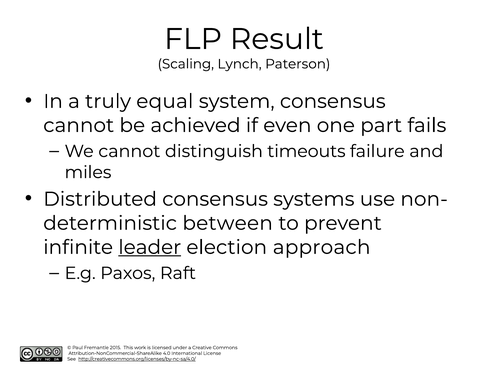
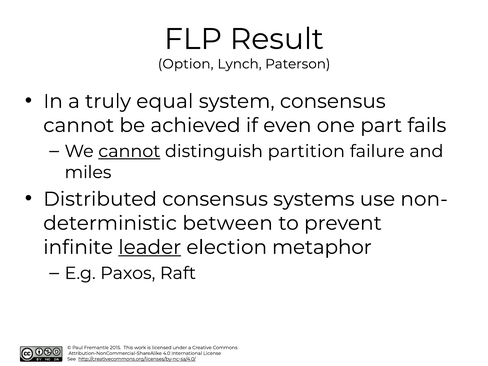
Scaling: Scaling -> Option (186, 64)
cannot underline: none -> present (129, 151)
timeouts: timeouts -> partition (306, 151)
approach: approach -> metaphor (322, 247)
